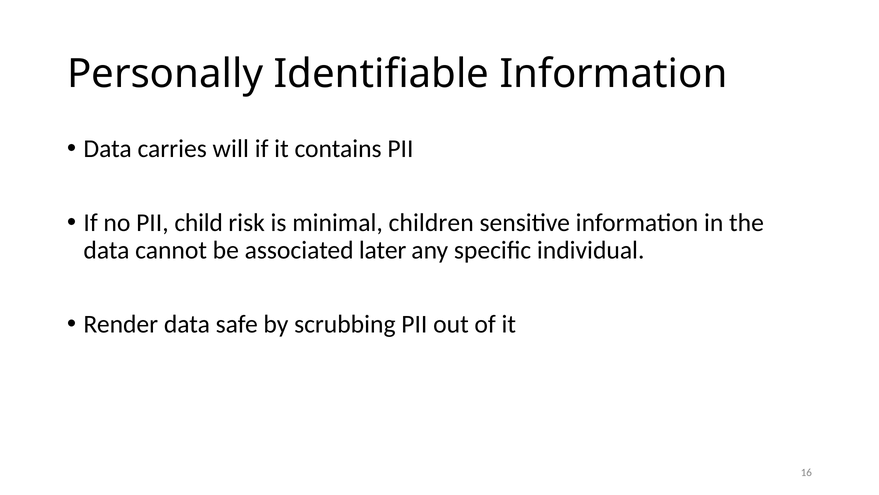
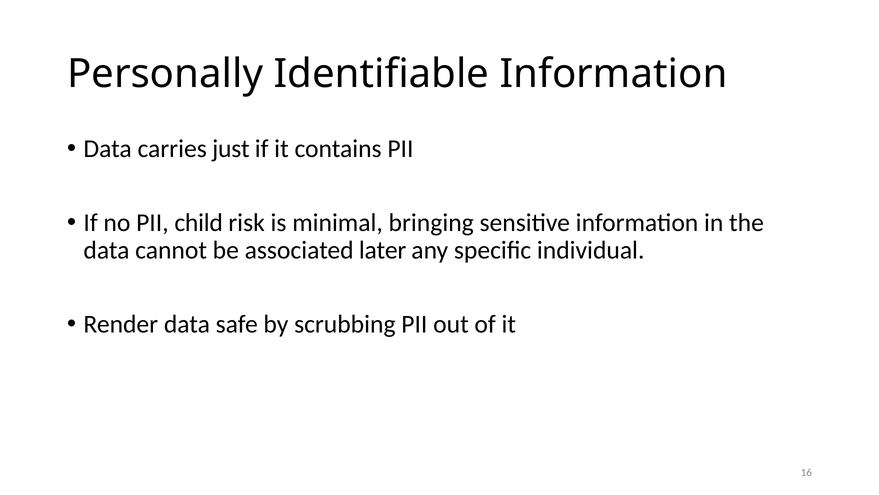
will: will -> just (231, 149)
children: children -> bringing (431, 222)
